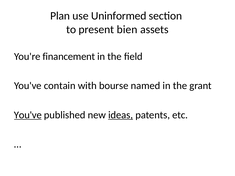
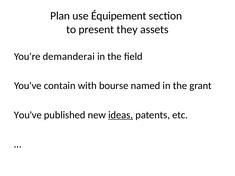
Uninformed: Uninformed -> Équipement (119, 16)
bien: bien -> they (127, 30)
financement: financement -> demanderai (69, 57)
You've underline: present -> none (28, 115)
